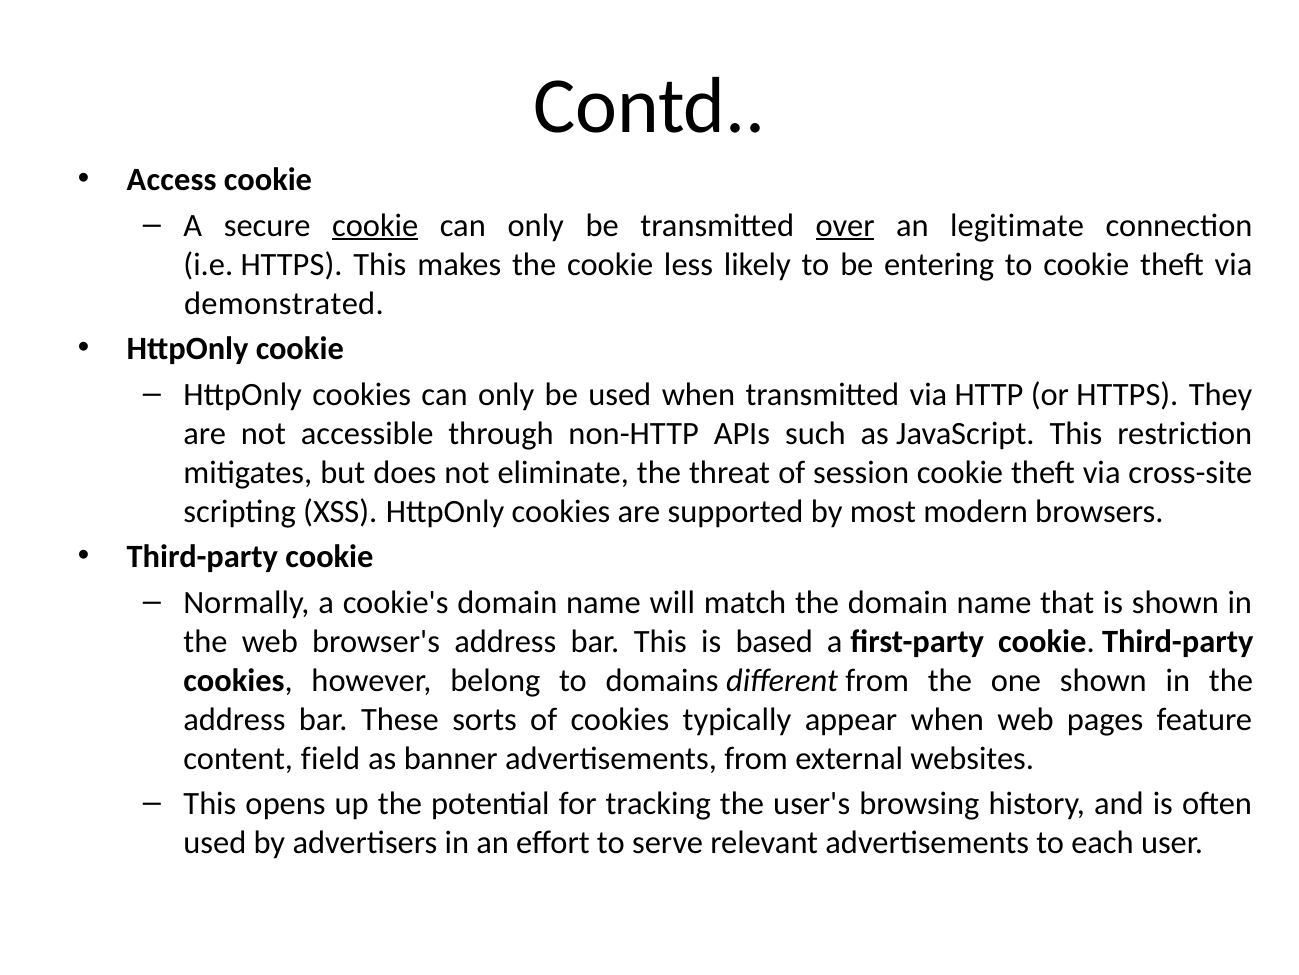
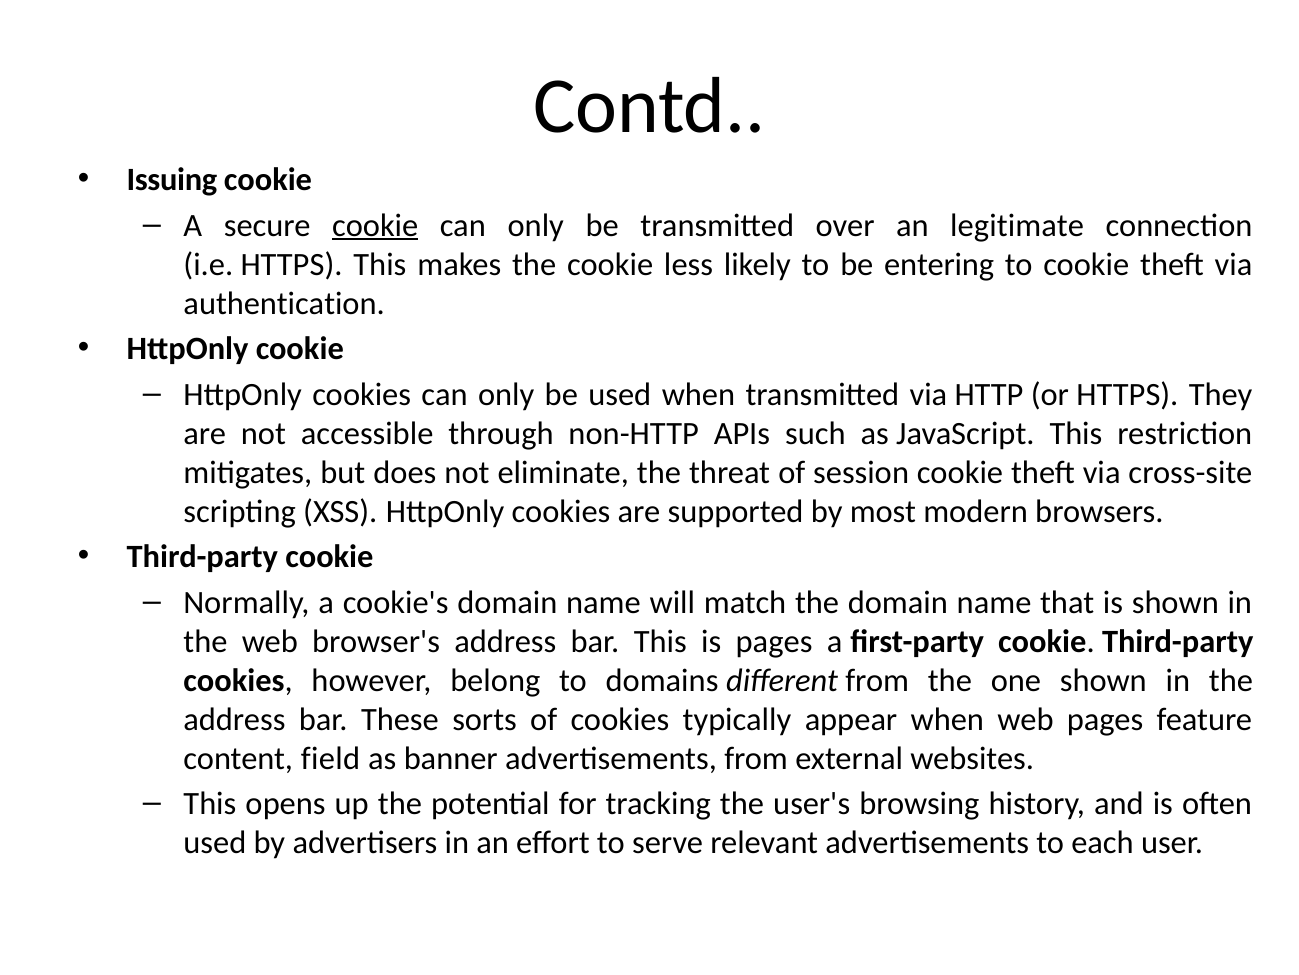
Access: Access -> Issuing (172, 180)
over underline: present -> none (845, 225)
demonstrated: demonstrated -> authentication (284, 303)
is based: based -> pages (774, 641)
